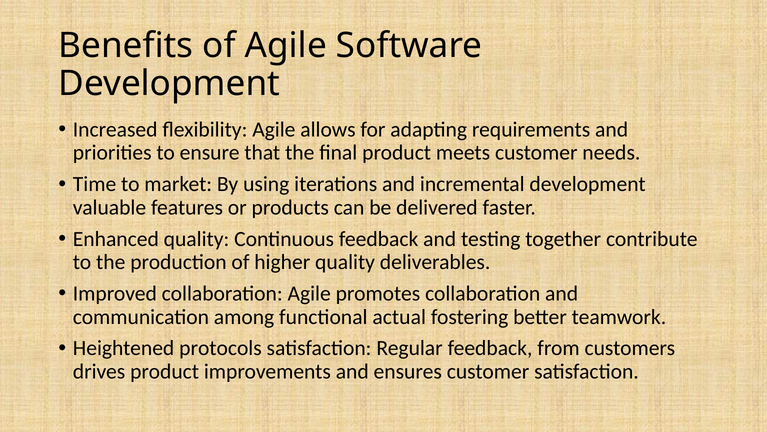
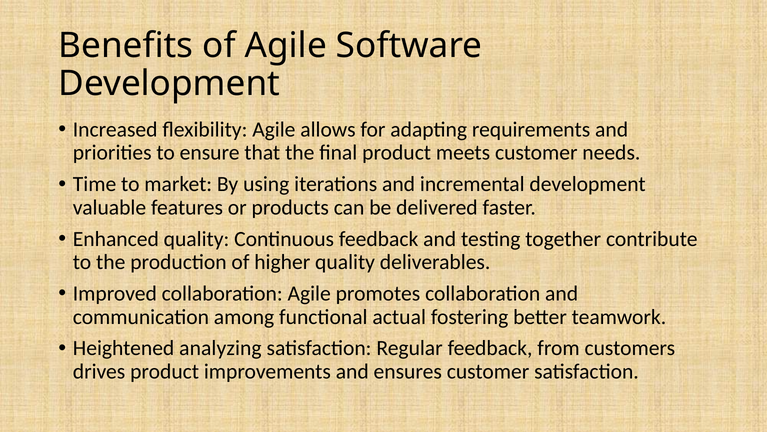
protocols: protocols -> analyzing (220, 348)
